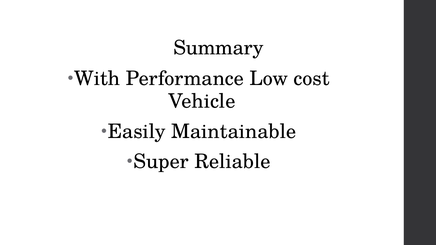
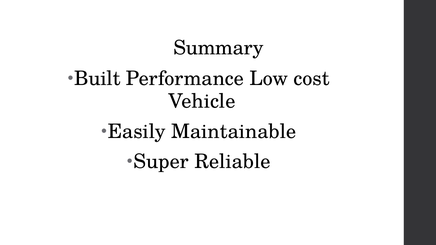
With: With -> Built (97, 79)
